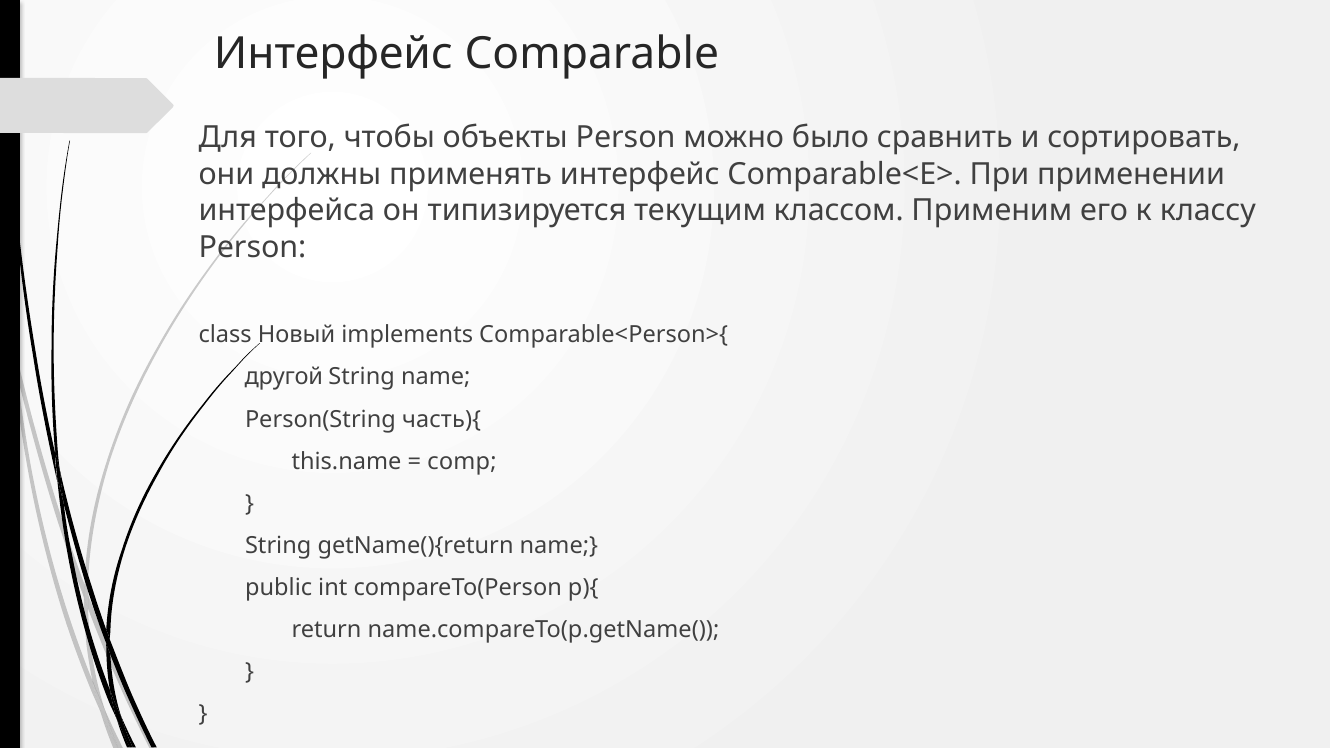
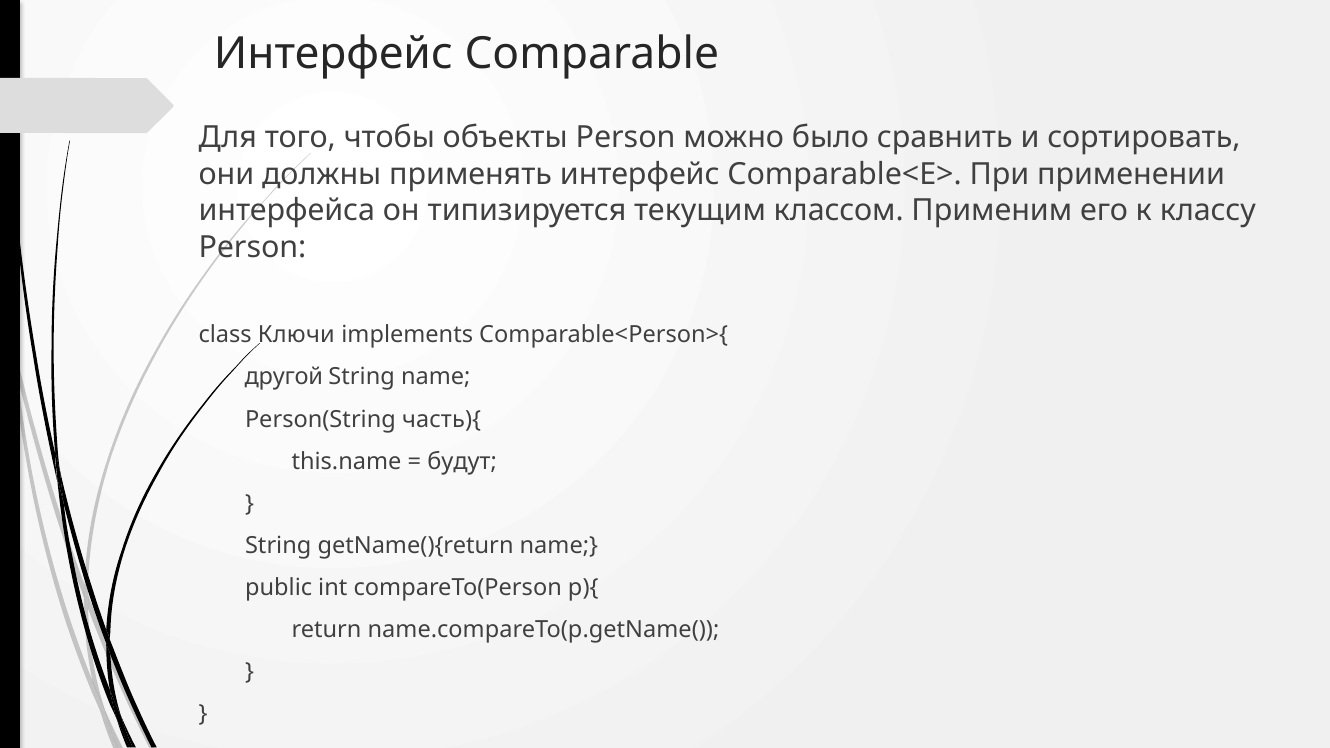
Новый: Новый -> Ключи (296, 335)
соmp: соmp -> будут (462, 461)
